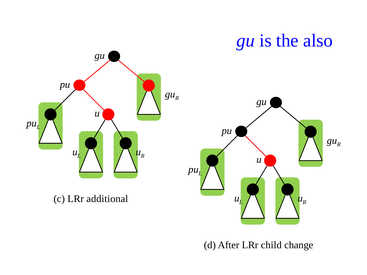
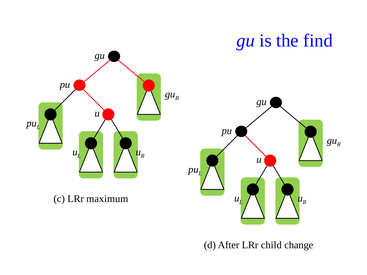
also: also -> find (318, 41)
additional: additional -> maximum (107, 199)
